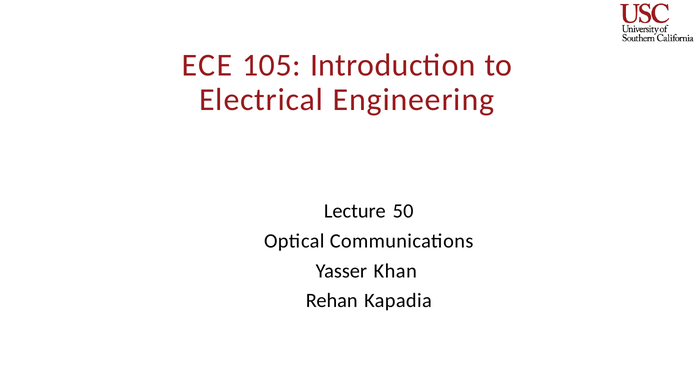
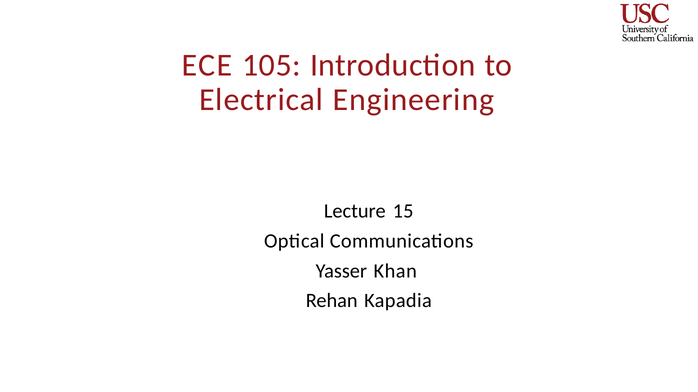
50: 50 -> 15 (403, 212)
